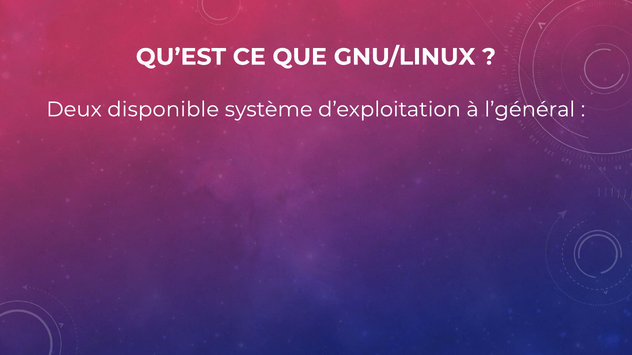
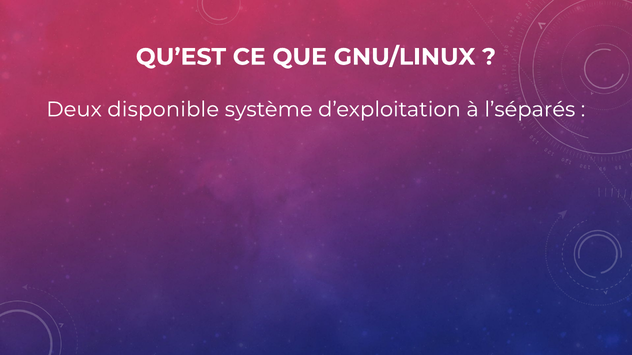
l’général: l’général -> l’séparés (530, 110)
